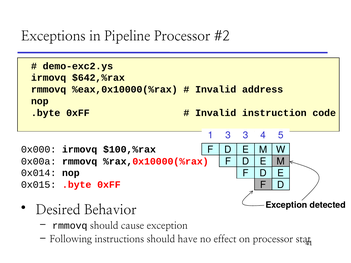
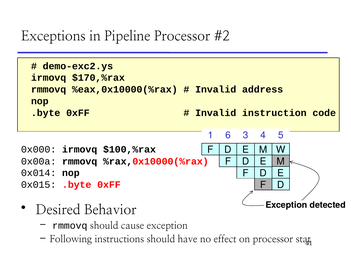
$642,%rax: $642,%rax -> $170,%rax (98, 78)
1 3: 3 -> 6 (228, 135)
